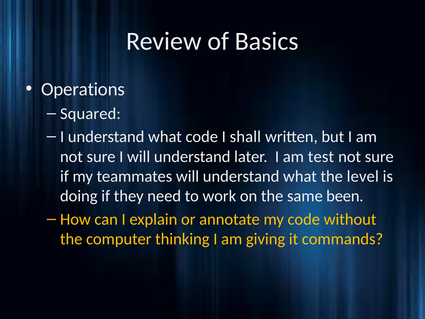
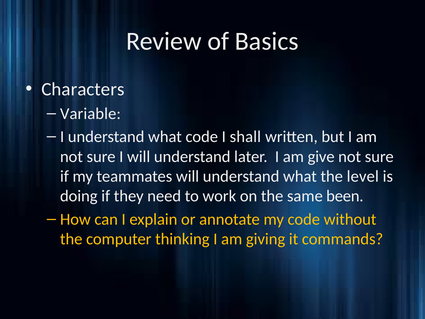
Operations: Operations -> Characters (83, 89)
Squared: Squared -> Variable (90, 114)
test: test -> give (321, 156)
